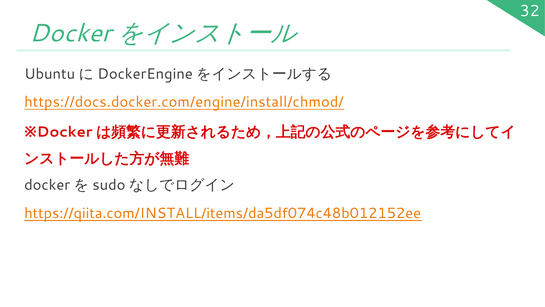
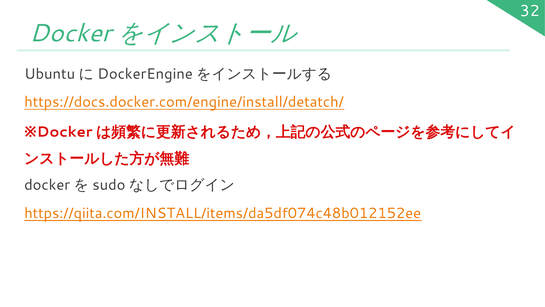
https://docs.docker.com/engine/install/chmod/: https://docs.docker.com/engine/install/chmod/ -> https://docs.docker.com/engine/install/detatch/ (184, 102)
